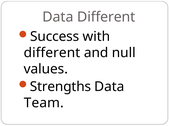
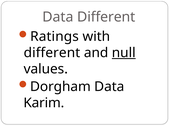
Success: Success -> Ratings (55, 37)
null underline: none -> present (124, 53)
Strengths: Strengths -> Dorgham (60, 87)
Team: Team -> Karim (44, 103)
